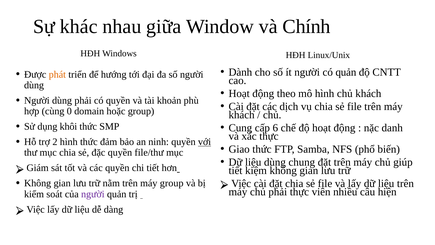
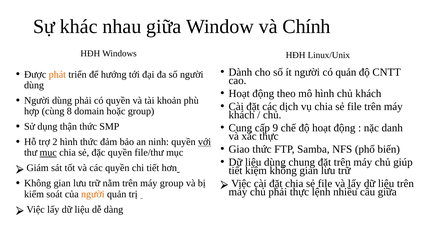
0: 0 -> 8 (69, 111)
khôi: khôi -> thận (68, 126)
6: 6 -> 9 (275, 128)
mục underline: none -> present (48, 152)
viên: viên -> lệnh (321, 192)
câu hiện: hiện -> giữa (387, 192)
người colour: purple -> orange (93, 194)
